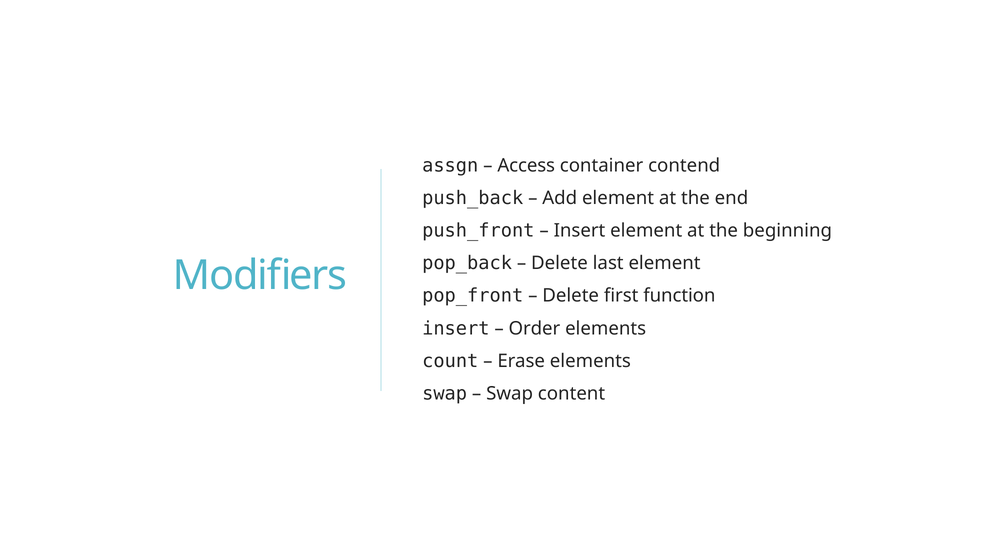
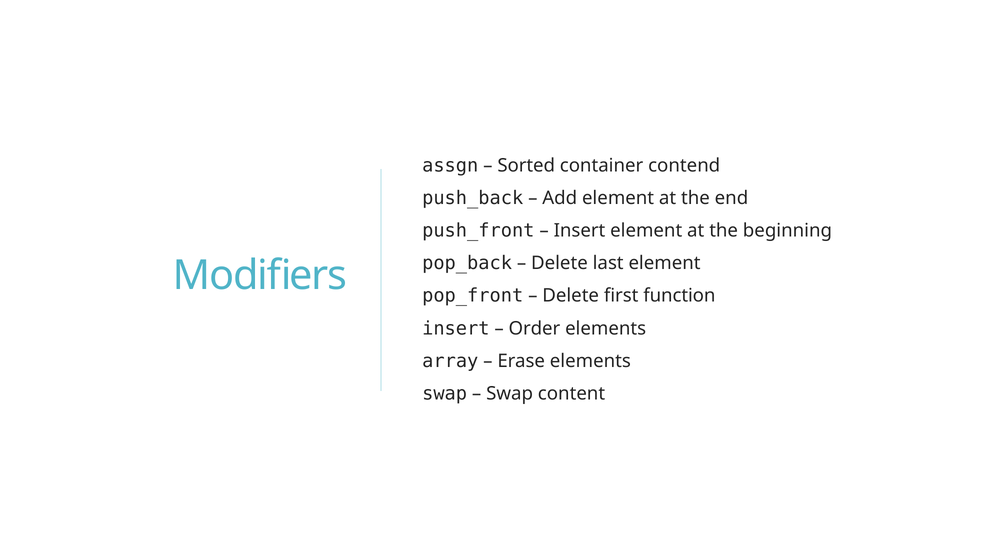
Access: Access -> Sorted (526, 166)
count: count -> array (450, 361)
